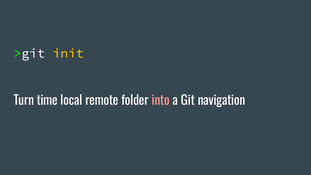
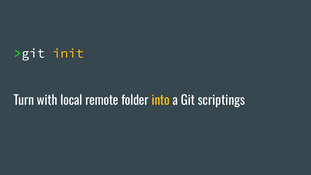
time: time -> with (47, 101)
into colour: pink -> yellow (161, 101)
navigation: navigation -> scriptings (221, 101)
